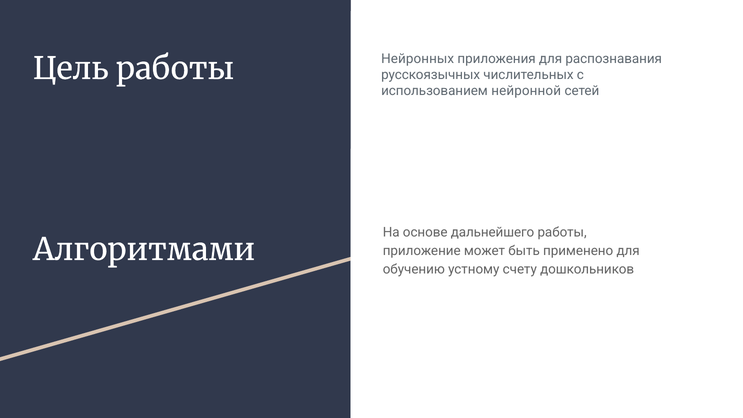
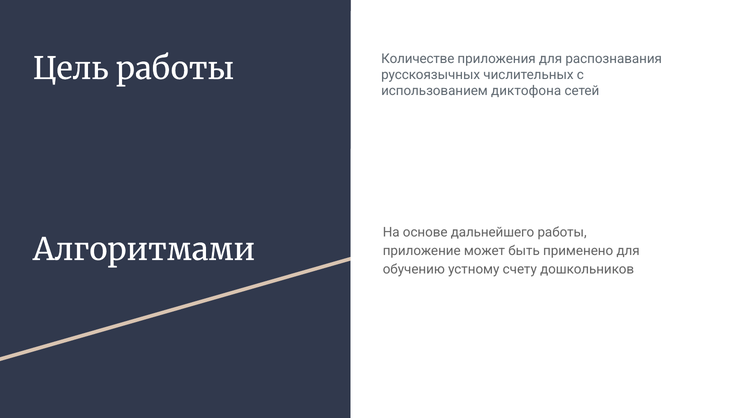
Нейронных: Нейронных -> Количестве (418, 59)
нейронной: нейронной -> диктофона (526, 91)
